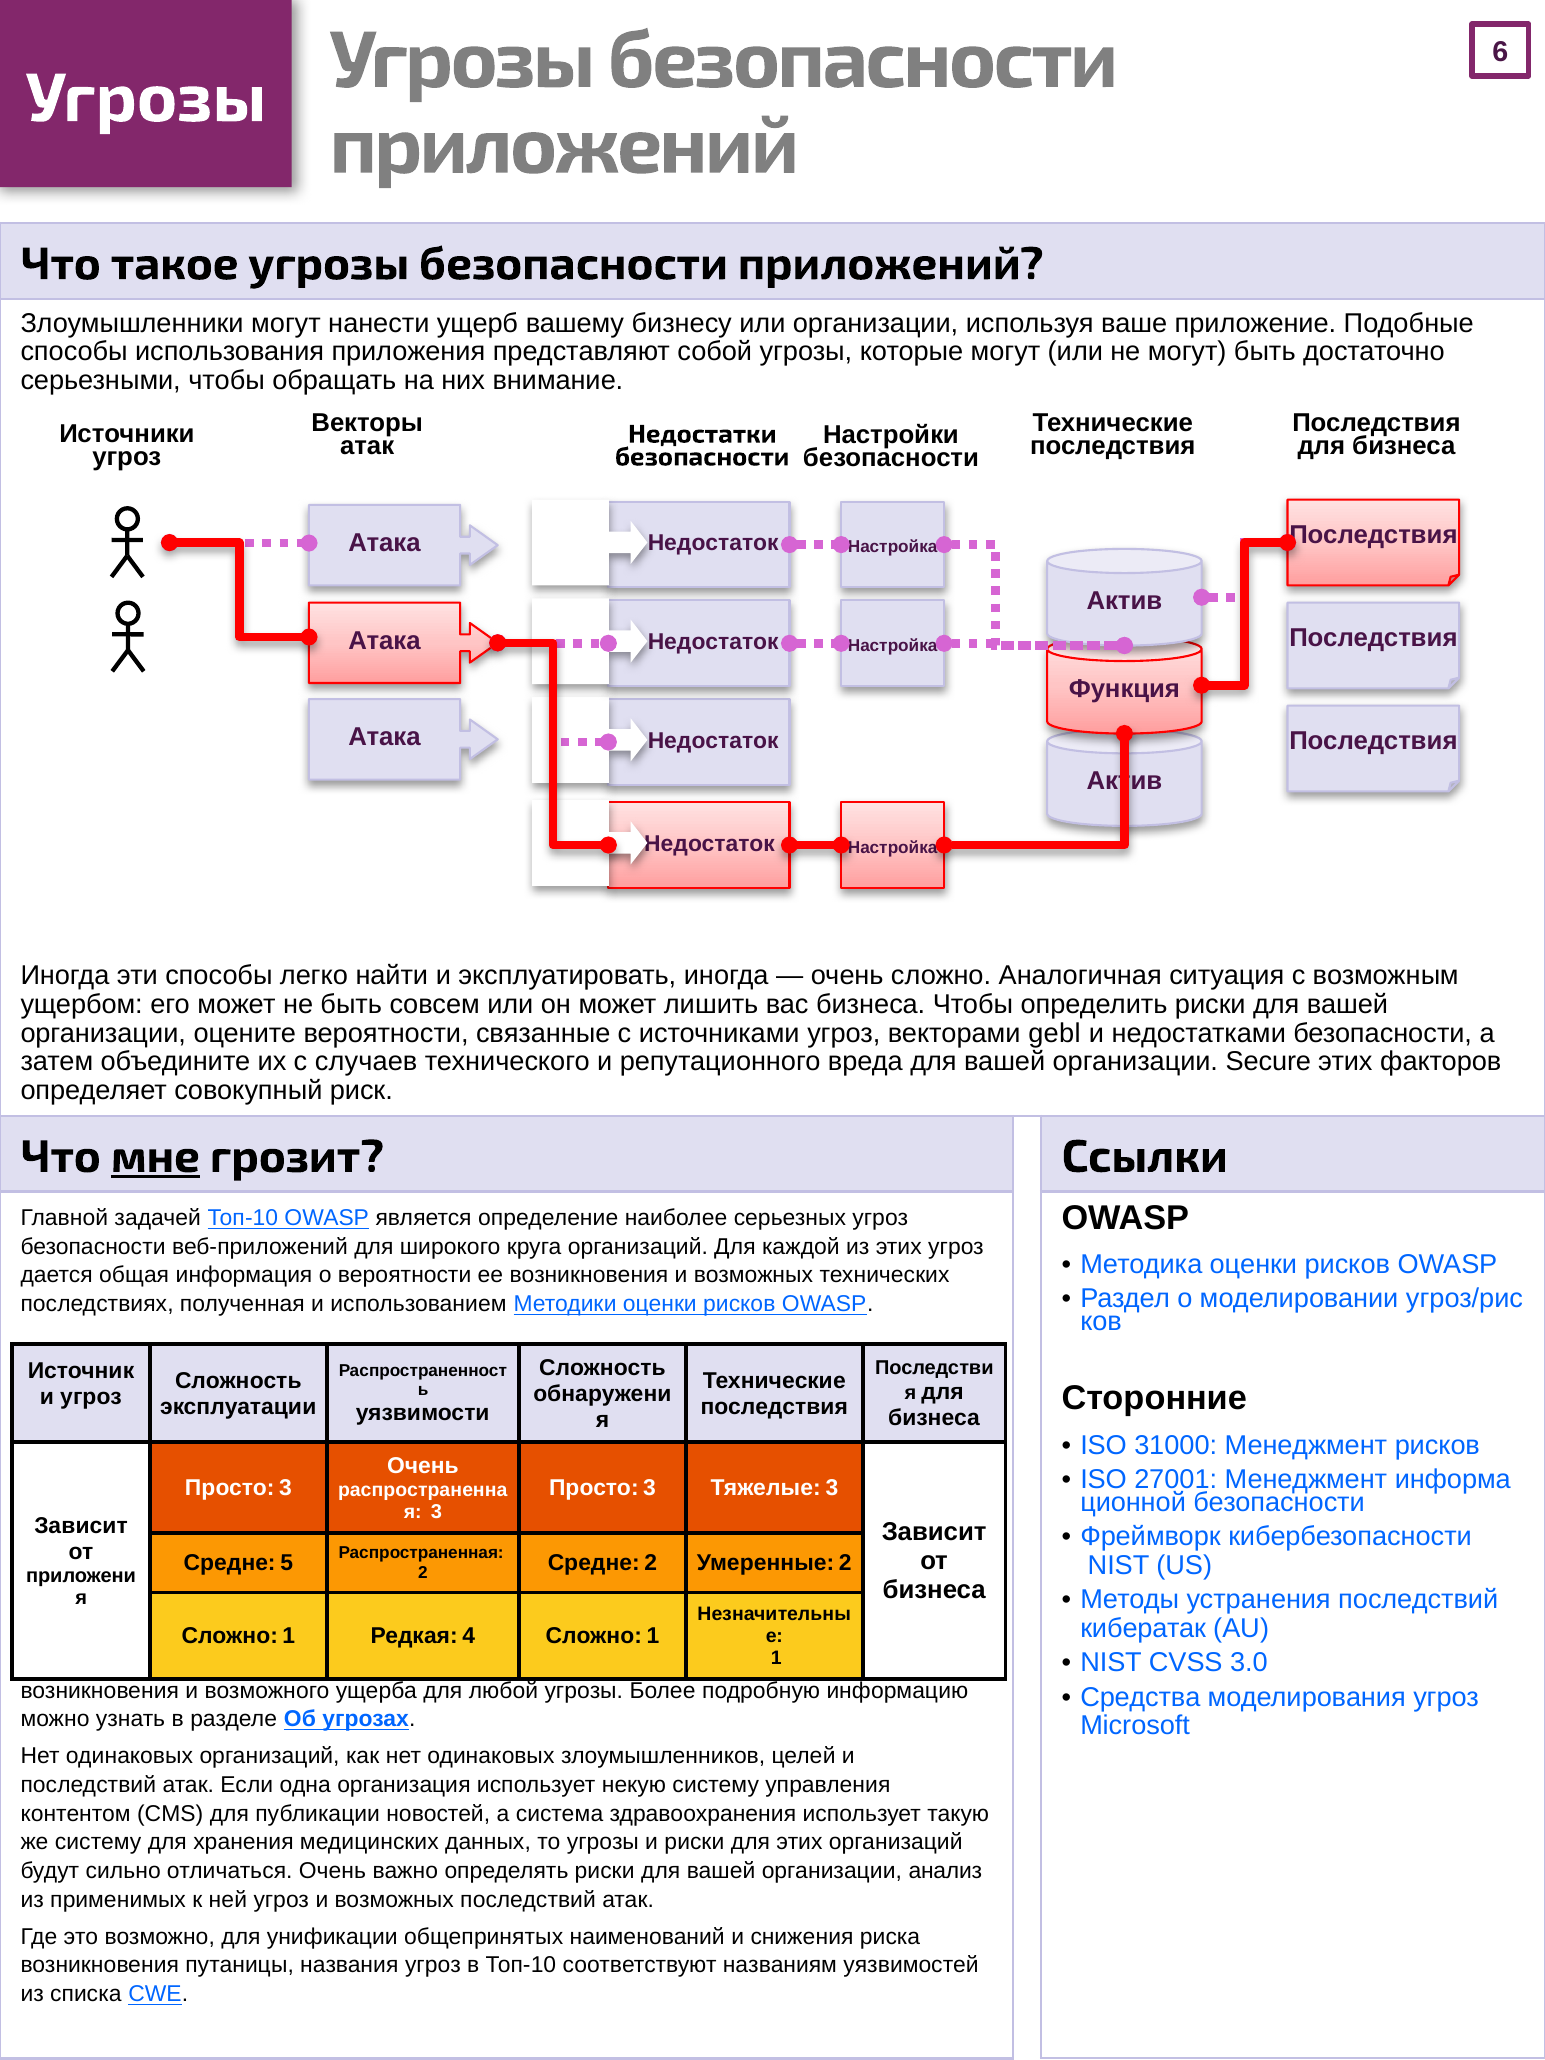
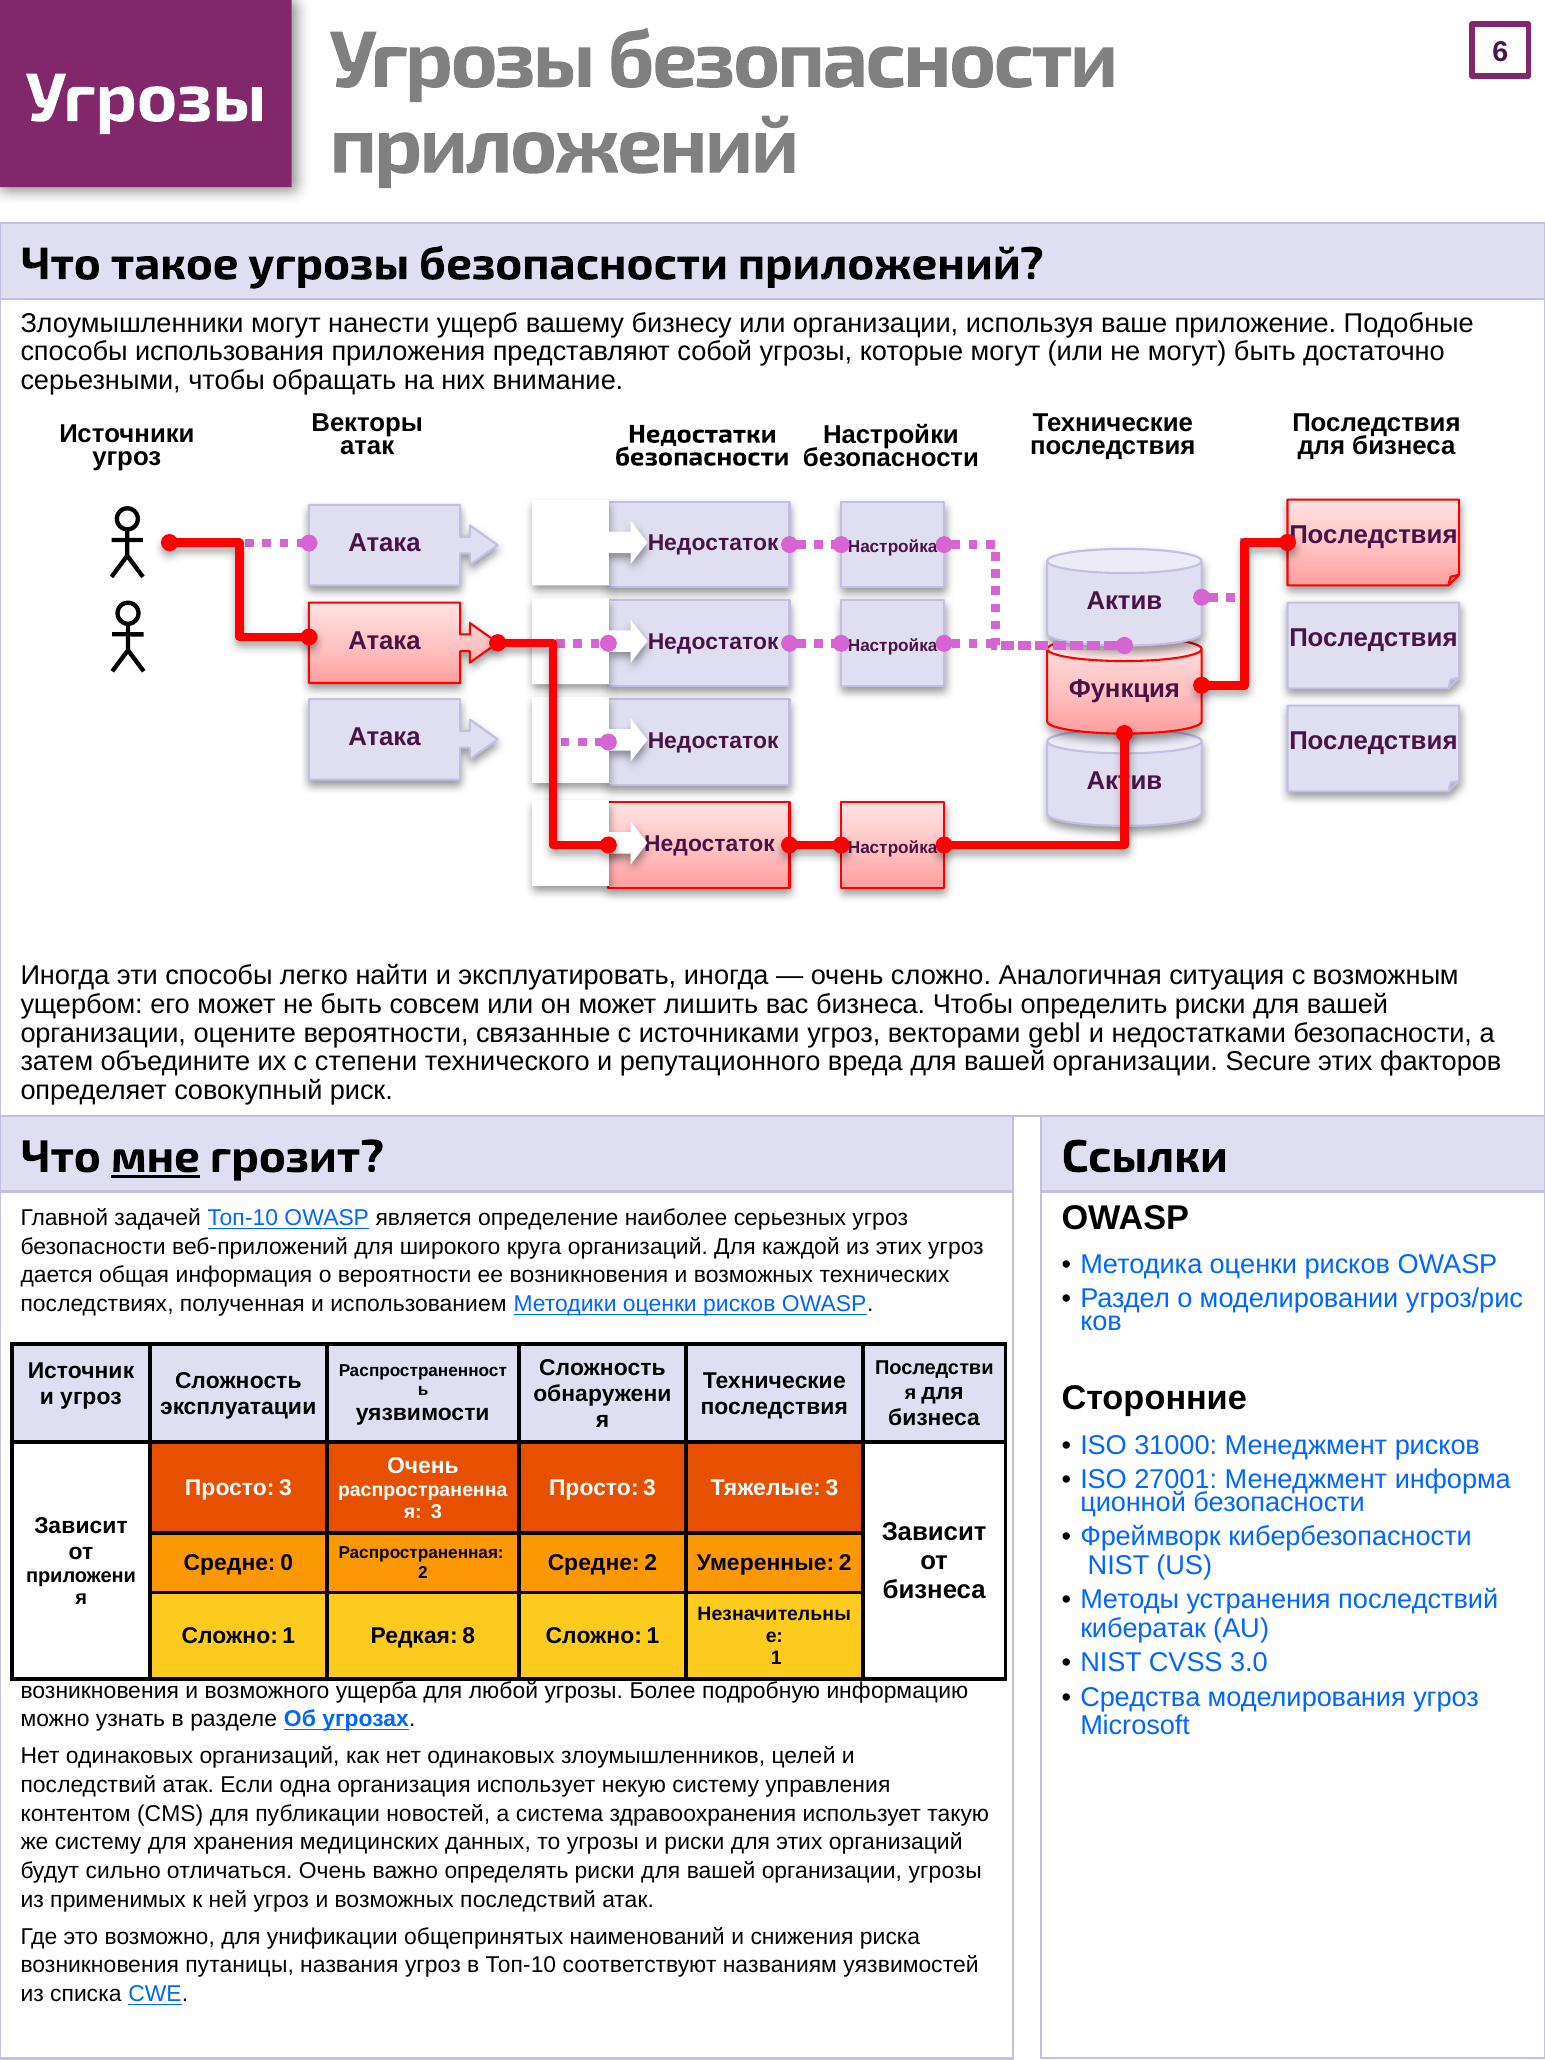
случаев: случаев -> степени (366, 1062)
5: 5 -> 0 (287, 1563)
4: 4 -> 8 (469, 1636)
организации анализ: анализ -> угрозы (945, 1871)
